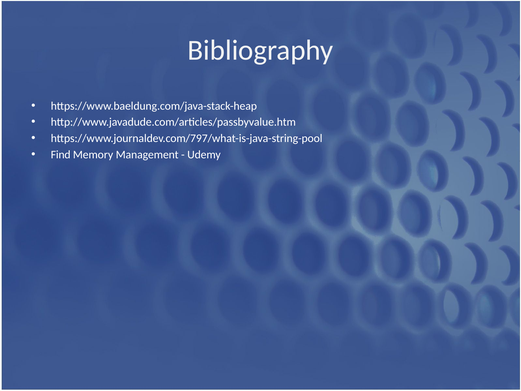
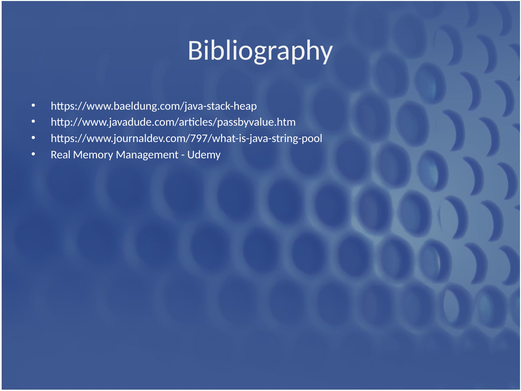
Find: Find -> Real (61, 154)
